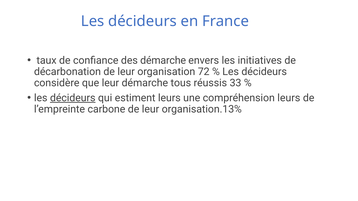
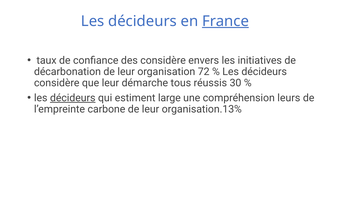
France underline: none -> present (226, 21)
des démarche: démarche -> considère (163, 61)
33: 33 -> 30 (235, 83)
estiment leurs: leurs -> large (169, 98)
